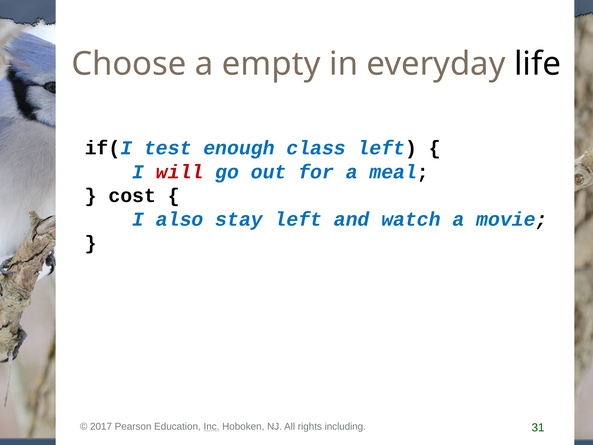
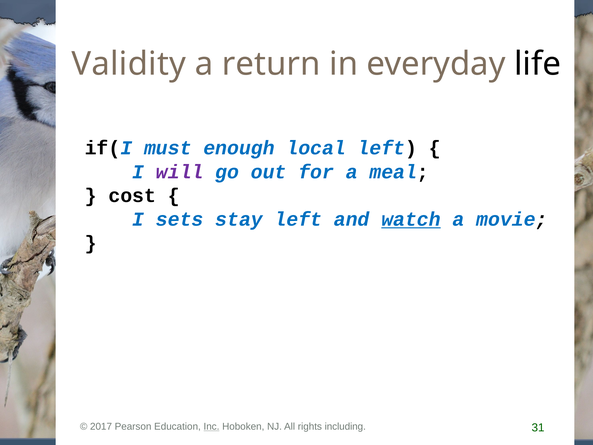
Choose: Choose -> Validity (129, 64)
empty: empty -> return (271, 64)
test: test -> must (168, 148)
class: class -> local (316, 148)
will colour: red -> purple (180, 172)
also: also -> sets (180, 219)
watch underline: none -> present (411, 219)
